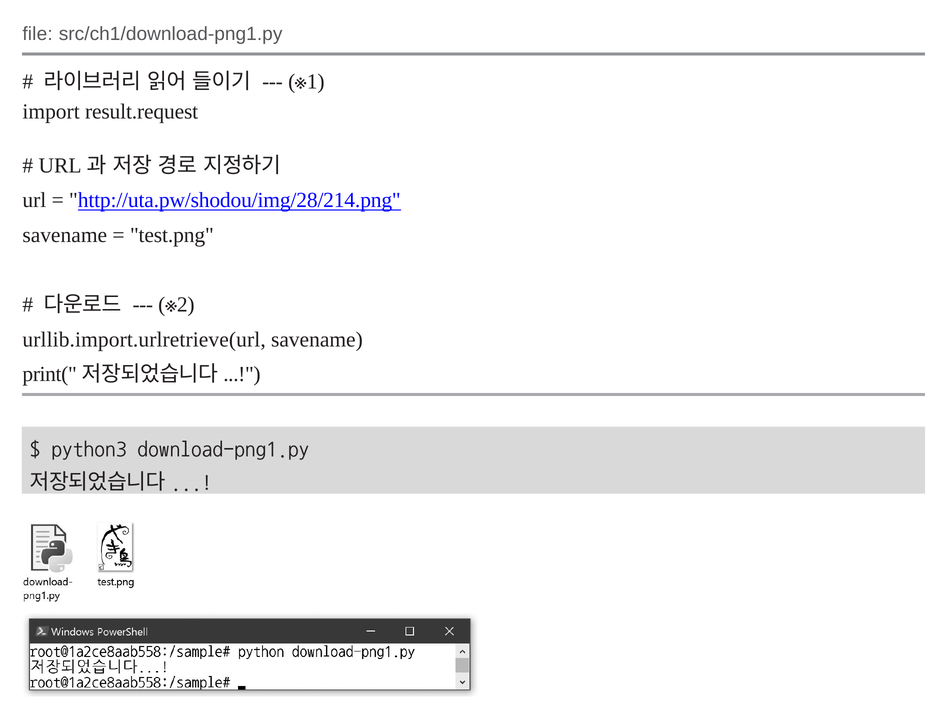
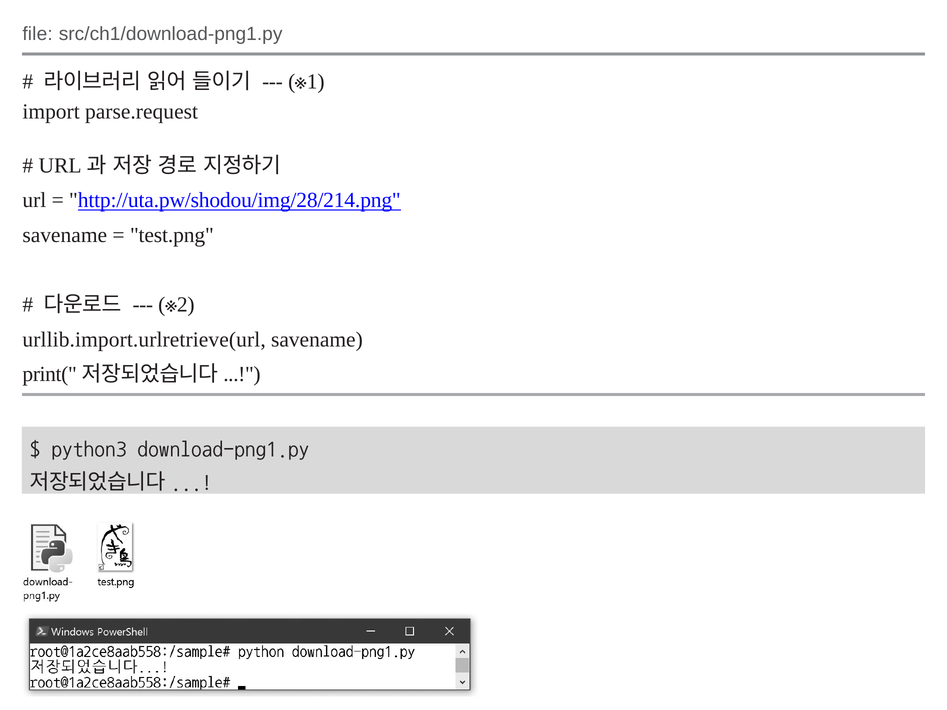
result.request: result.request -> parse.request (142, 112)
